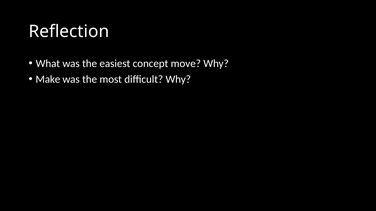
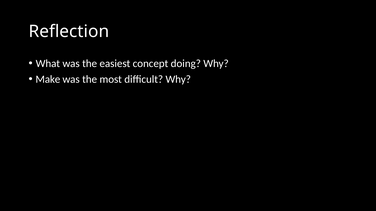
move: move -> doing (186, 64)
